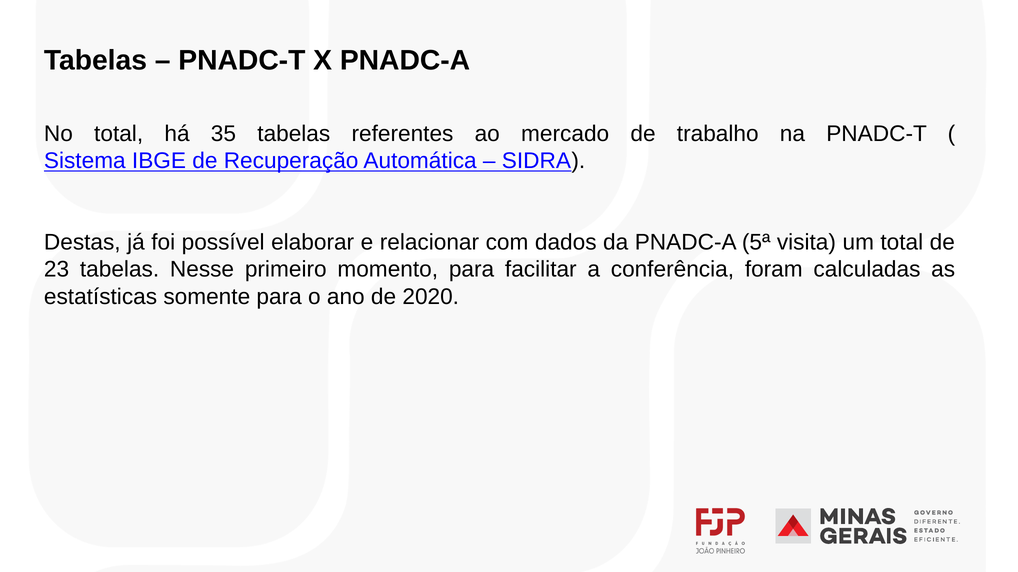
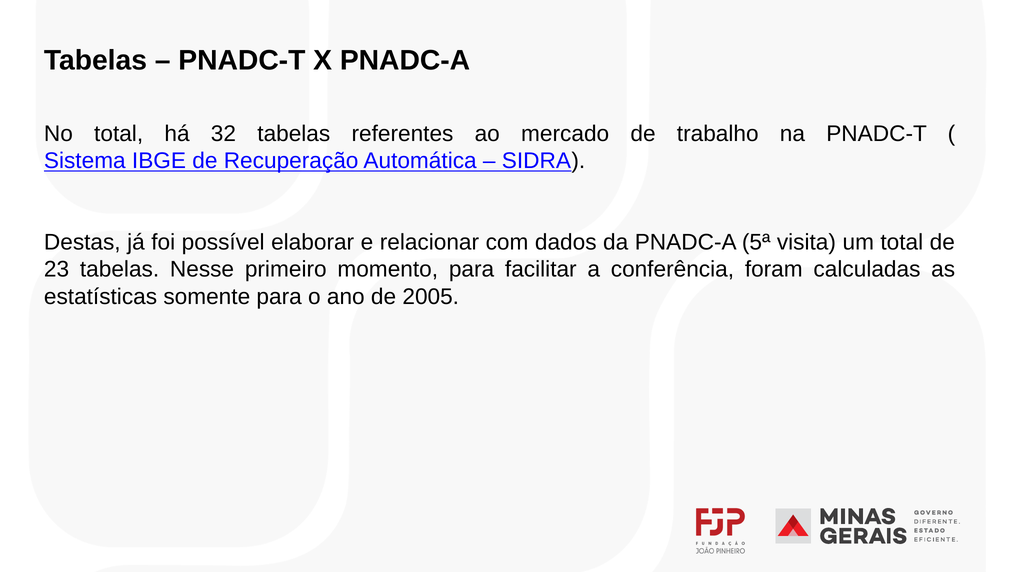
35: 35 -> 32 (223, 134)
2020: 2020 -> 2005 (431, 297)
